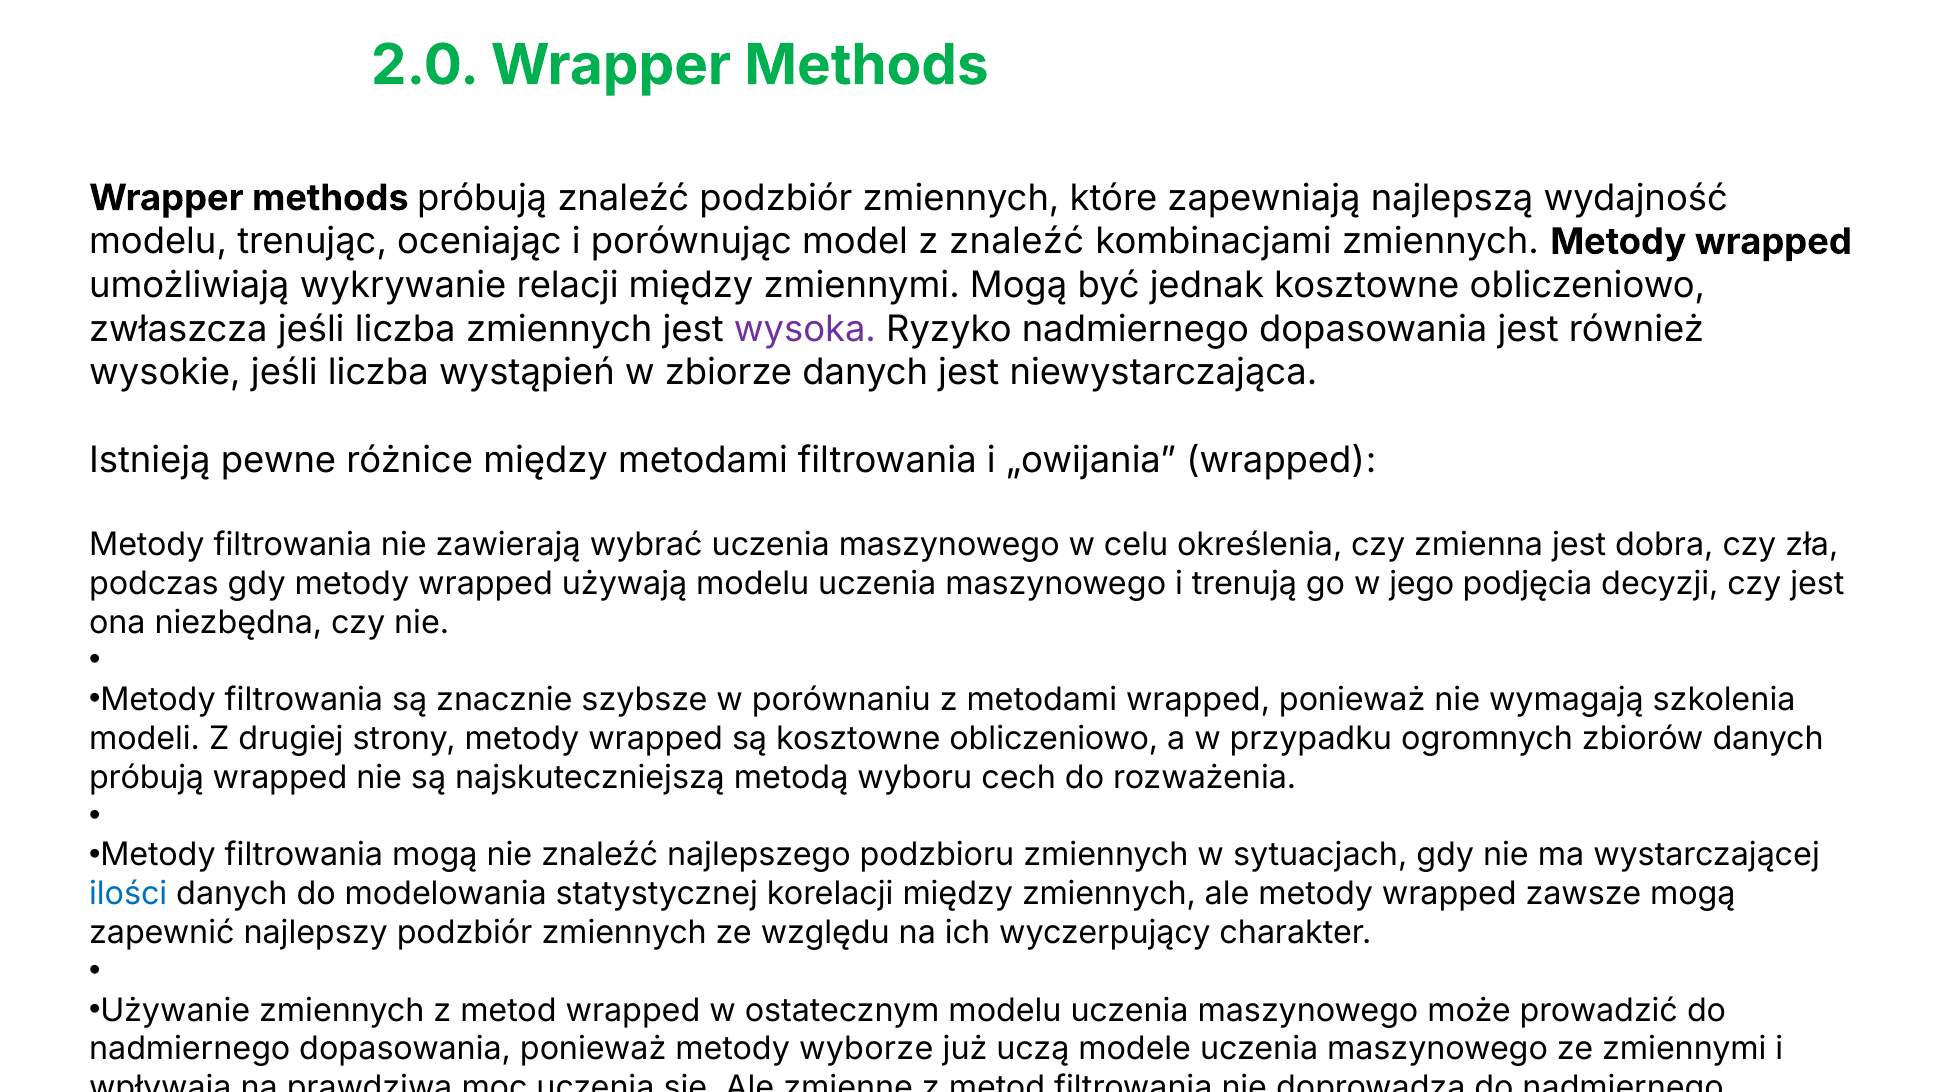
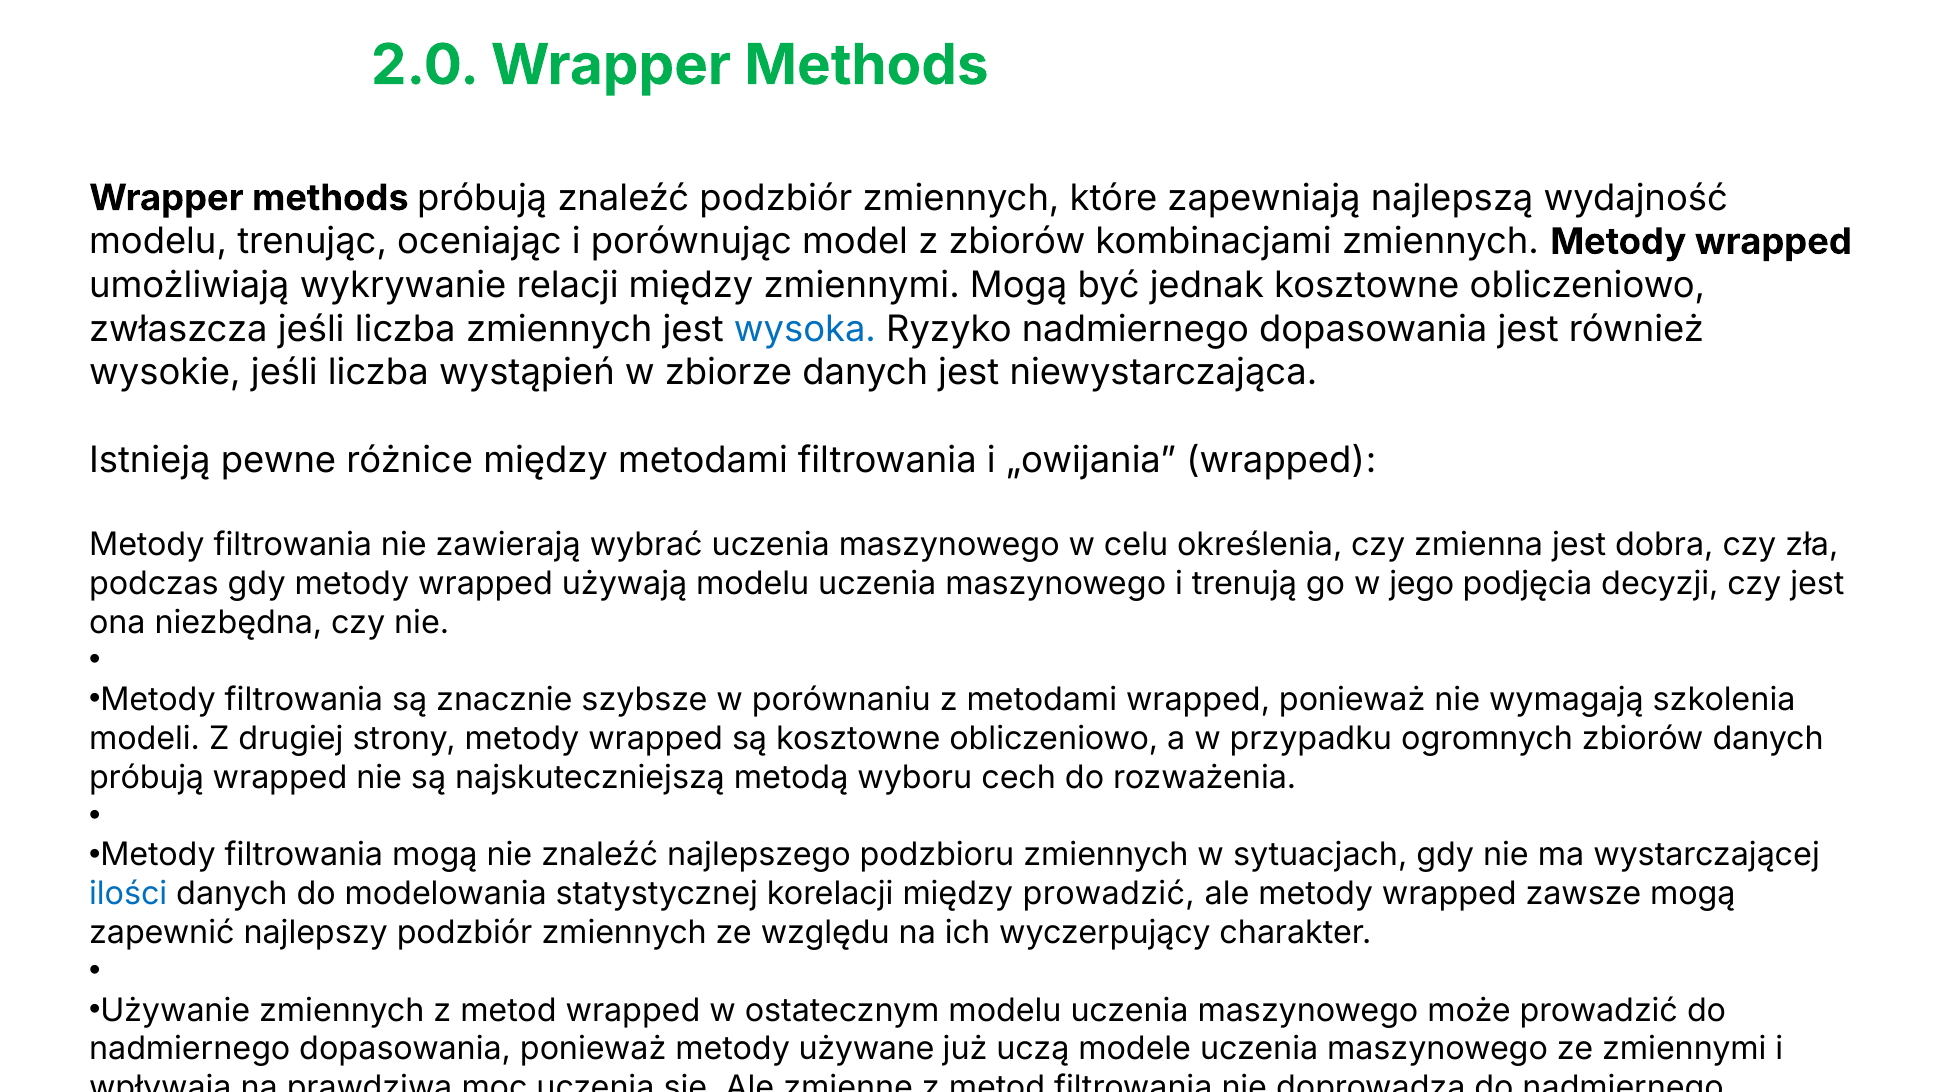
z znaleźć: znaleźć -> zbiorów (1017, 242)
wysoka colour: purple -> blue (805, 329)
między zmiennych: zmiennych -> prowadzić (1109, 894)
wyborze: wyborze -> używane (867, 1049)
